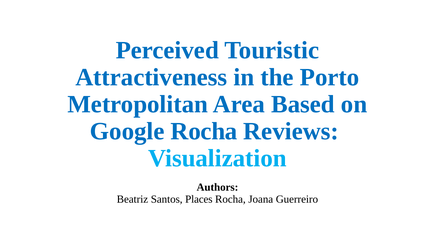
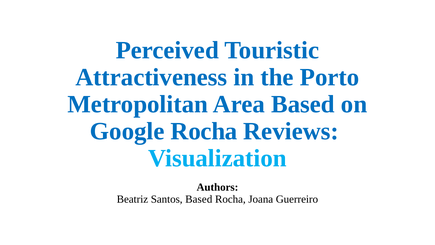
Santos Places: Places -> Based (199, 199)
